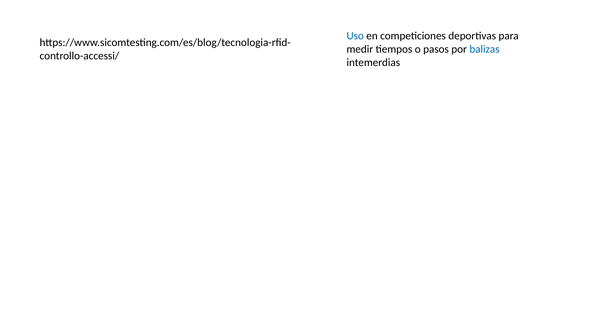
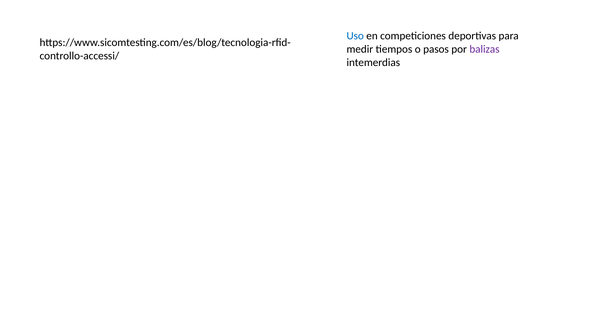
balizas colour: blue -> purple (484, 49)
